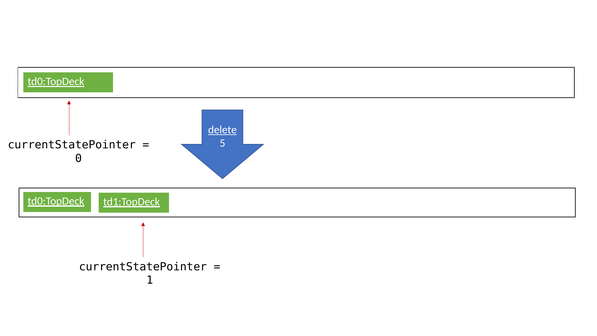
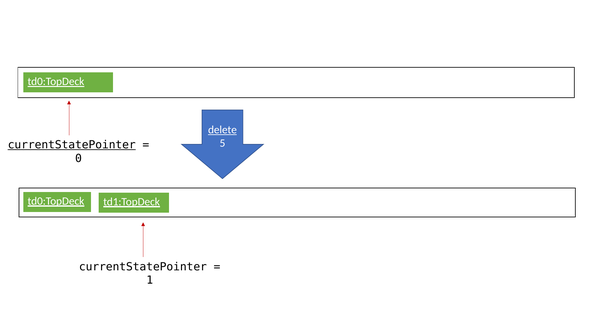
currentStatePointer underline: none -> present (72, 145)
